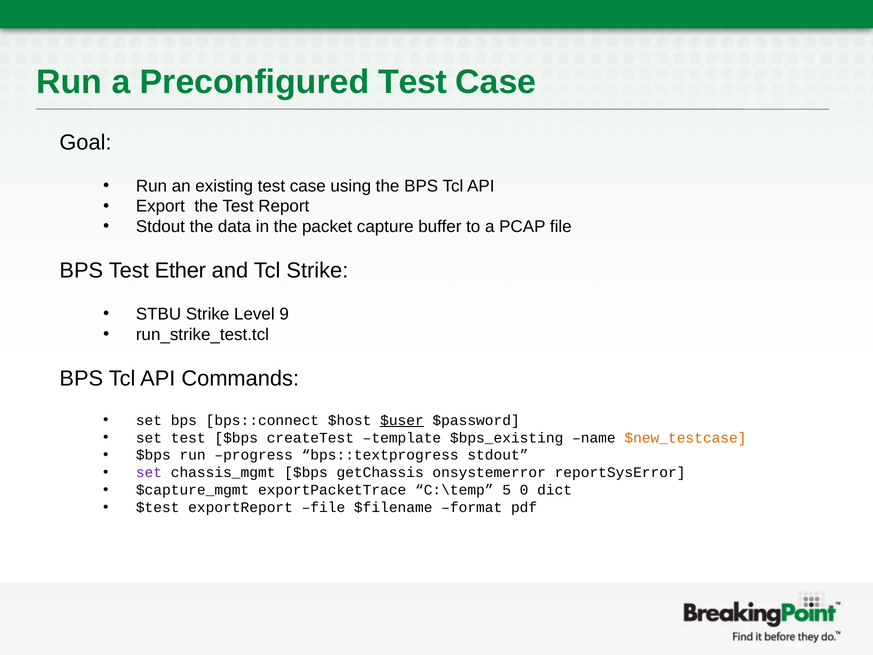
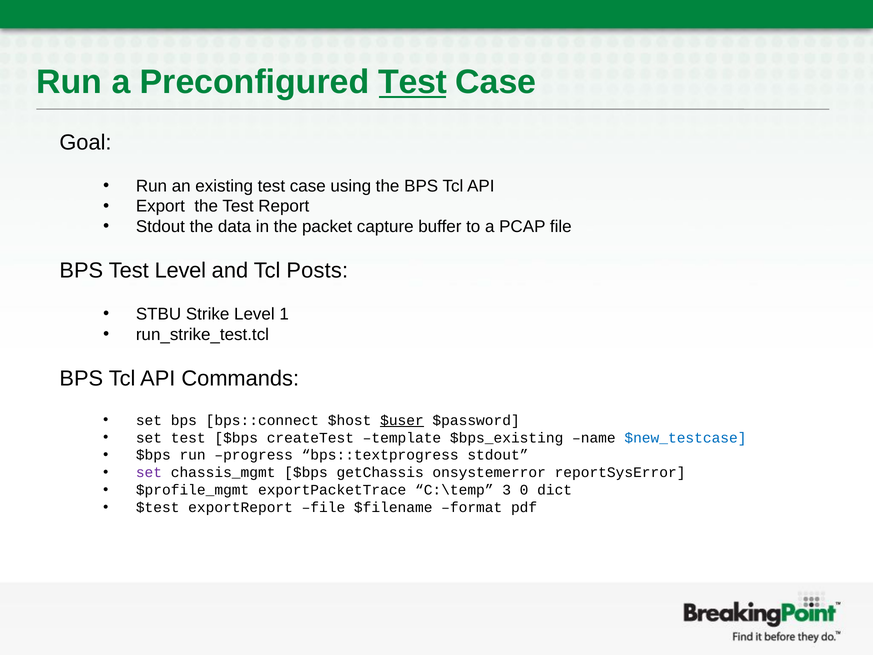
Test underline: none -> present (413, 82)
Test Ether: Ether -> Level (180, 271)
Tcl Strike: Strike -> Posts (317, 271)
9: 9 -> 1 (284, 314)
$new_testcase colour: orange -> blue (685, 438)
$capture_mgmt: $capture_mgmt -> $profile_mgmt (193, 490)
5: 5 -> 3 (507, 490)
